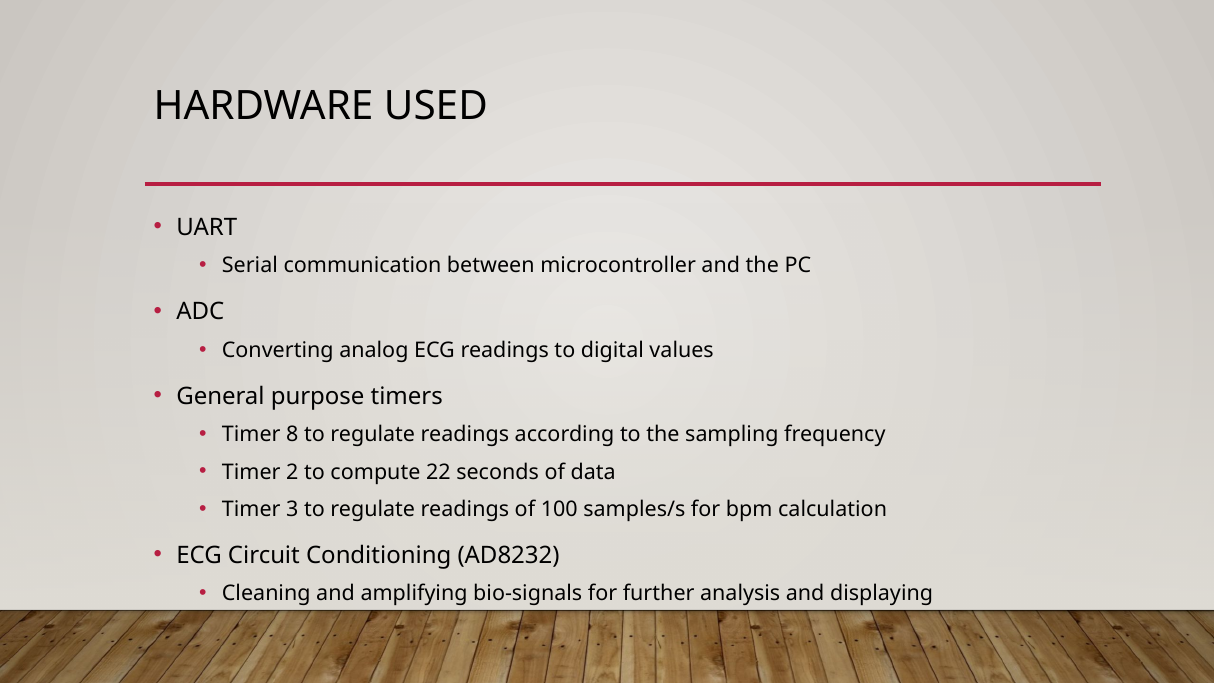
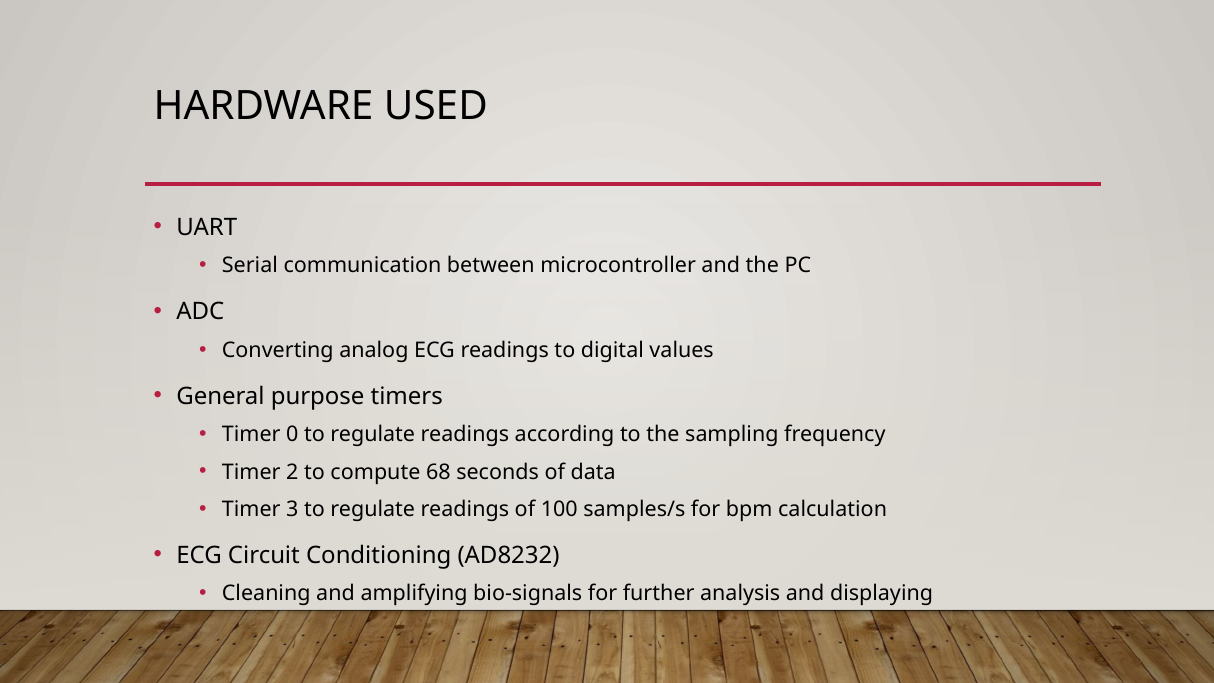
8: 8 -> 0 (292, 435)
22: 22 -> 68 (438, 472)
